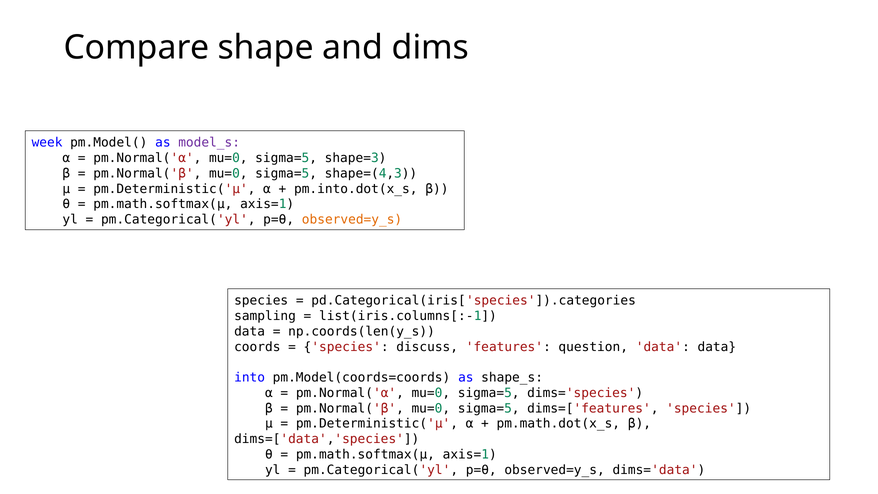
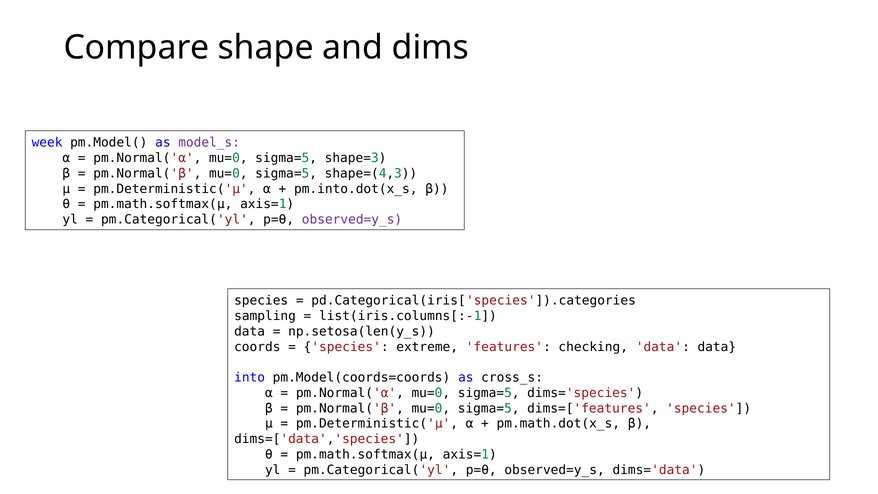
observed=y_s colour: orange -> purple (352, 220)
np.coords(len(y_s: np.coords(len(y_s -> np.setosa(len(y_s (362, 331)
discuss: discuss -> extreme (427, 347)
question: question -> checking (593, 347)
shape_s: shape_s -> cross_s (512, 377)
